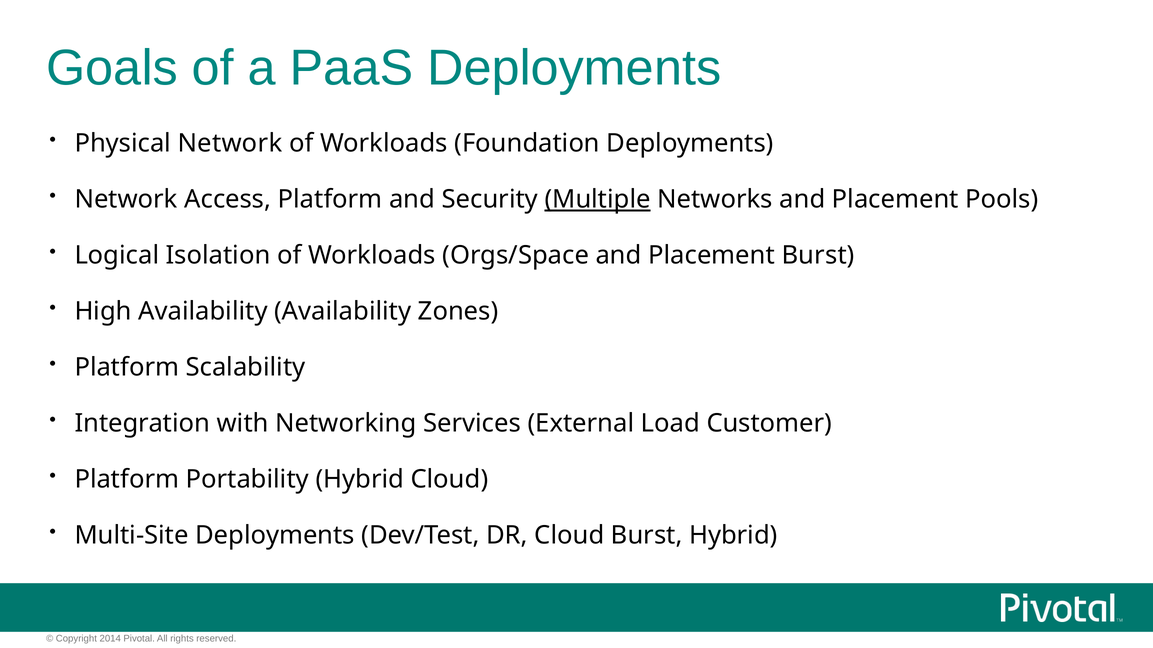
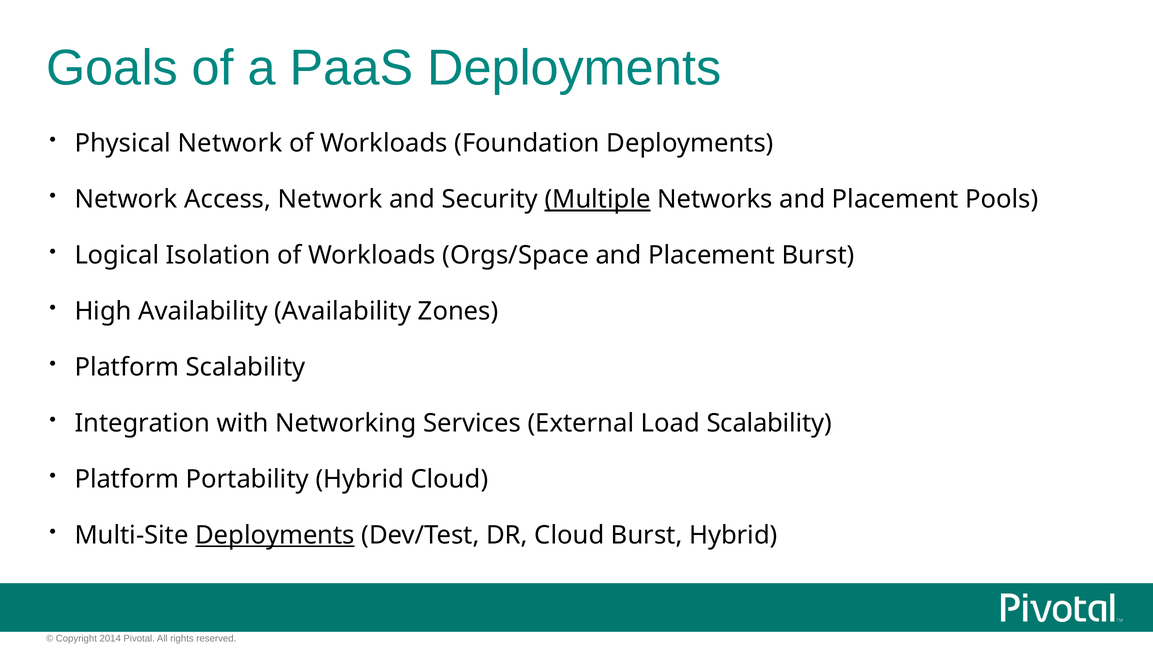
Access Platform: Platform -> Network (330, 200)
Load Customer: Customer -> Scalability (769, 424)
Deployments underline: none -> present (275, 536)
